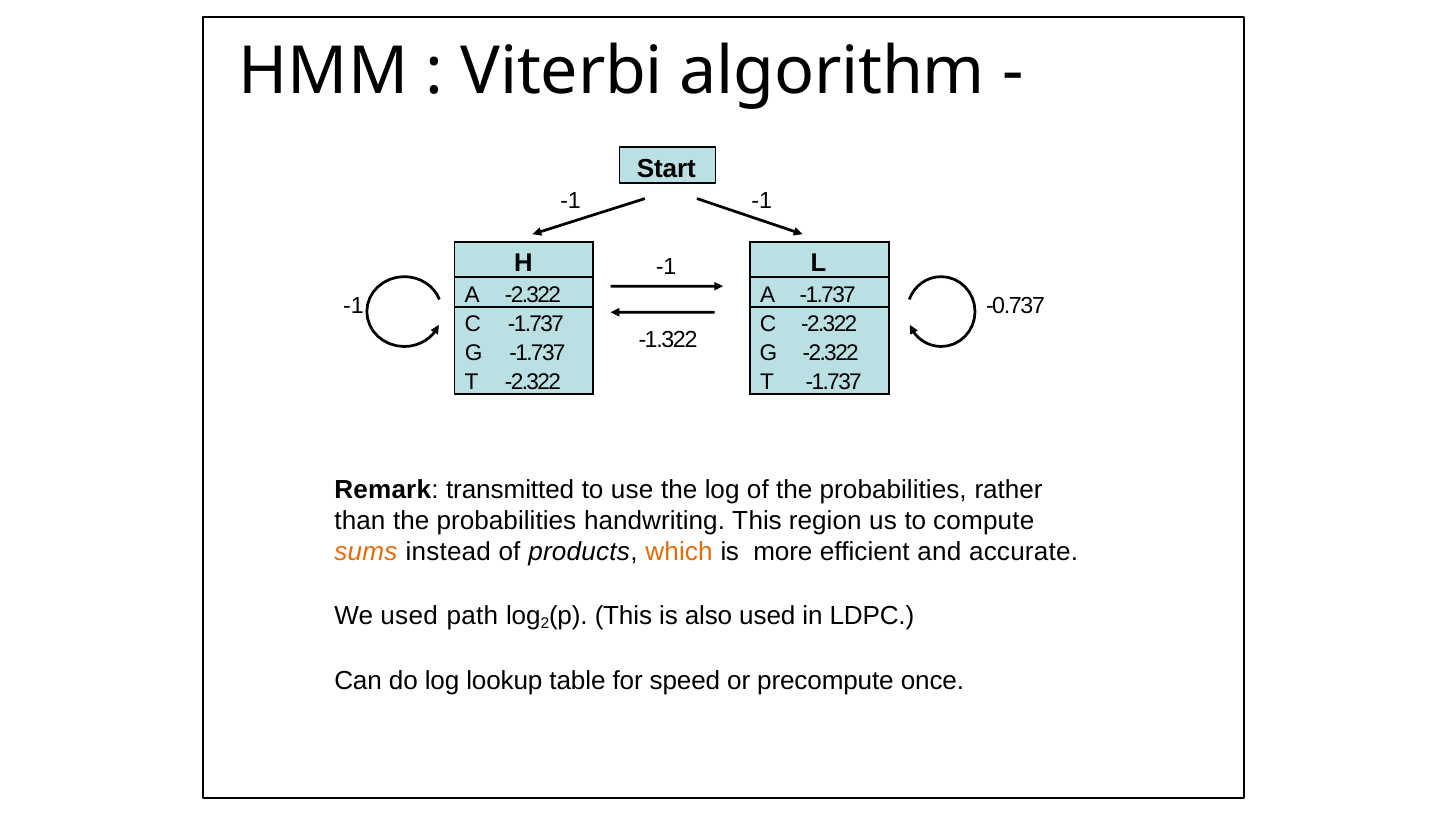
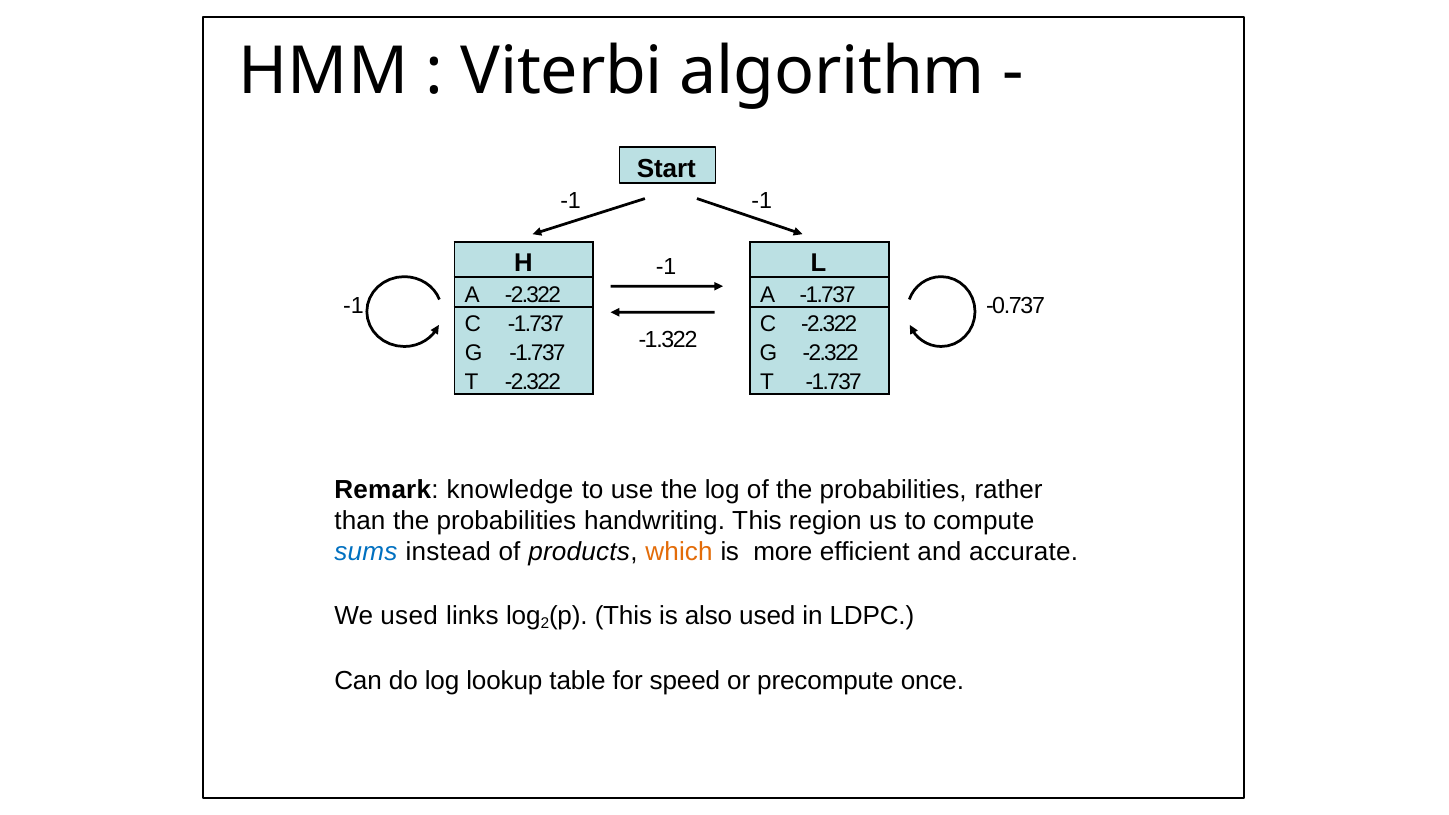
transmitted: transmitted -> knowledge (510, 490)
sums colour: orange -> blue (366, 552)
path: path -> links (472, 616)
